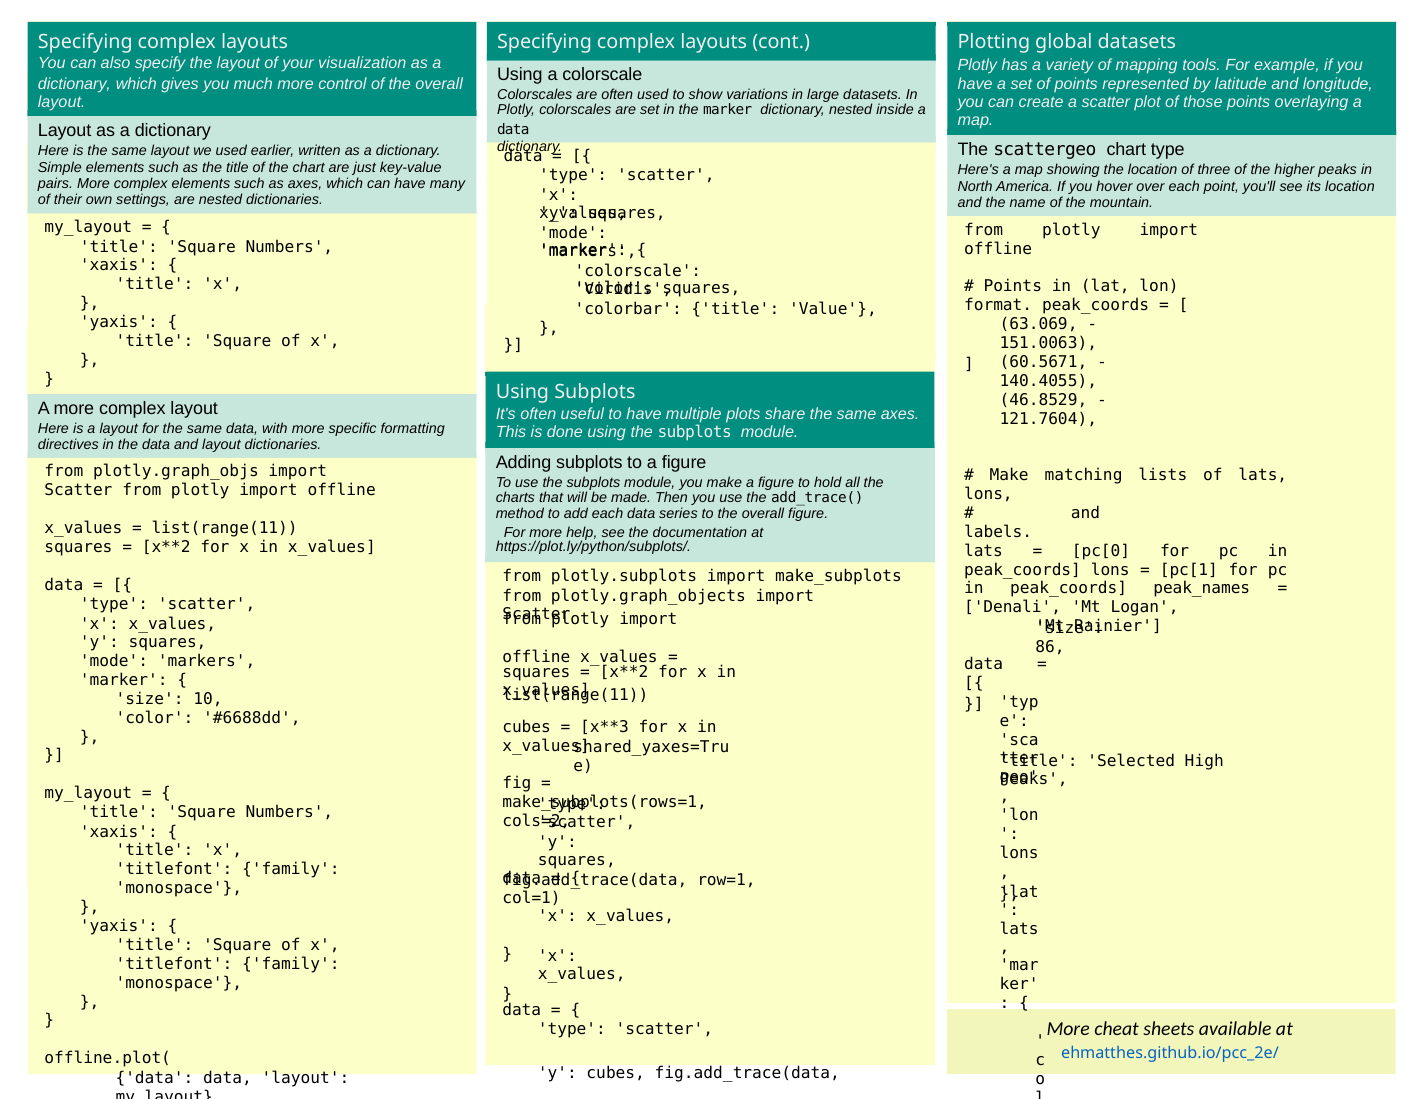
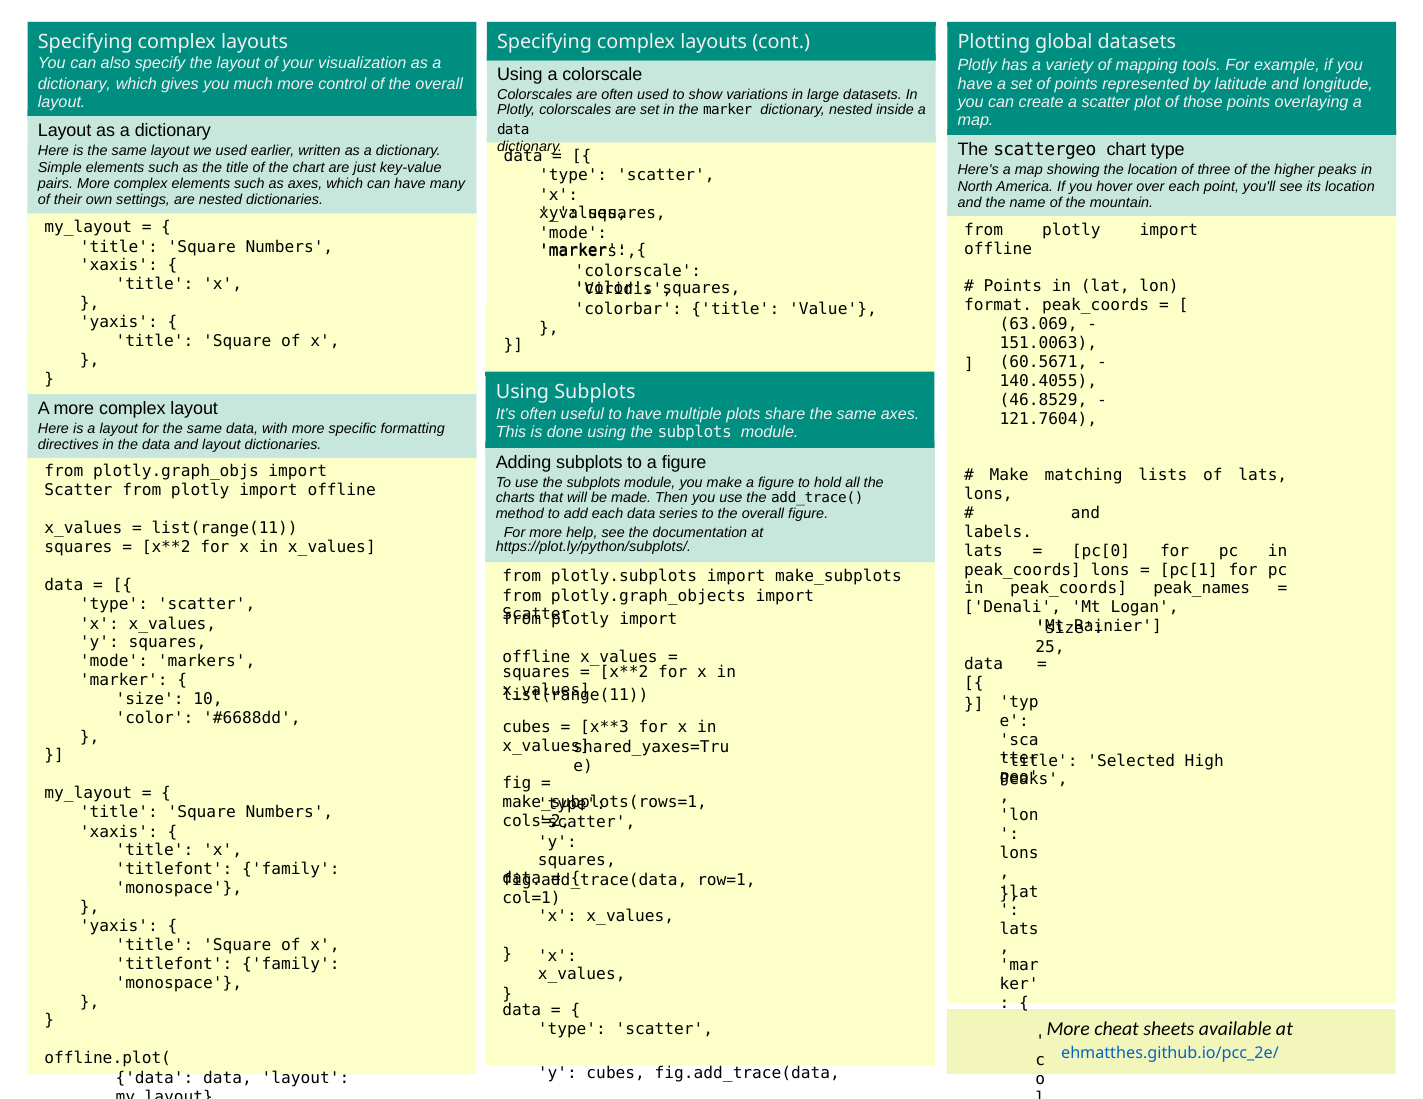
86: 86 -> 25 (1050, 647)
